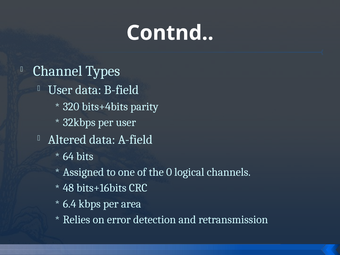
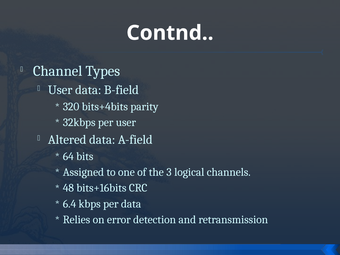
0: 0 -> 3 (169, 172)
per area: area -> data (131, 204)
